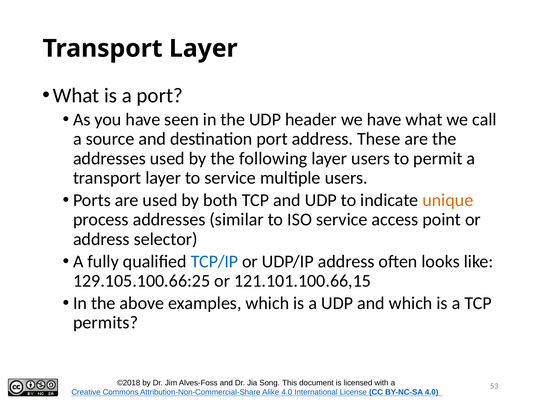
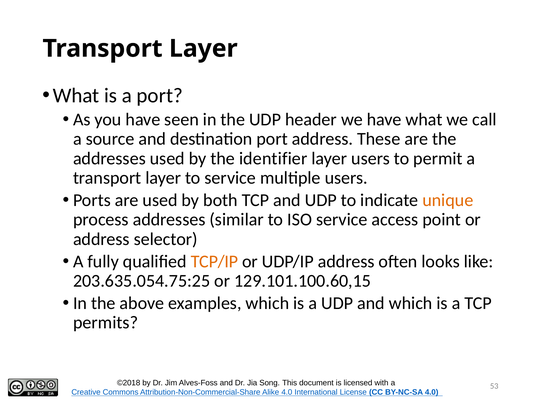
following: following -> identifier (273, 158)
TCP/IP colour: blue -> orange (214, 261)
129.105.100.66:25: 129.105.100.66:25 -> 203.635.054.75:25 (142, 281)
121.101.100.66,15: 121.101.100.66,15 -> 129.101.100.60,15 (303, 281)
